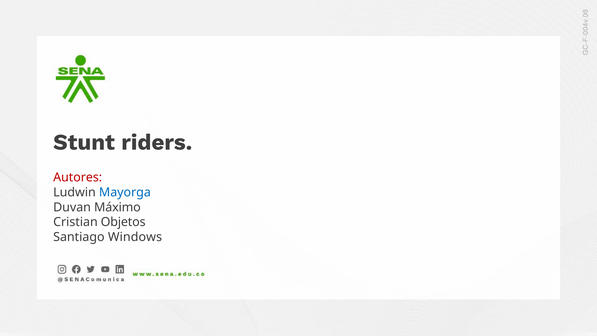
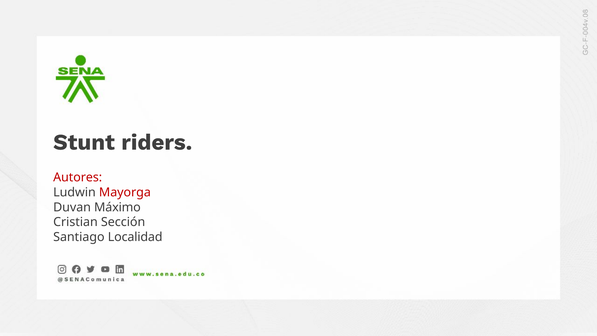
Mayorga colour: blue -> red (125, 192)
Objetos: Objetos -> Sección (123, 222)
Windows: Windows -> Localidad (135, 237)
